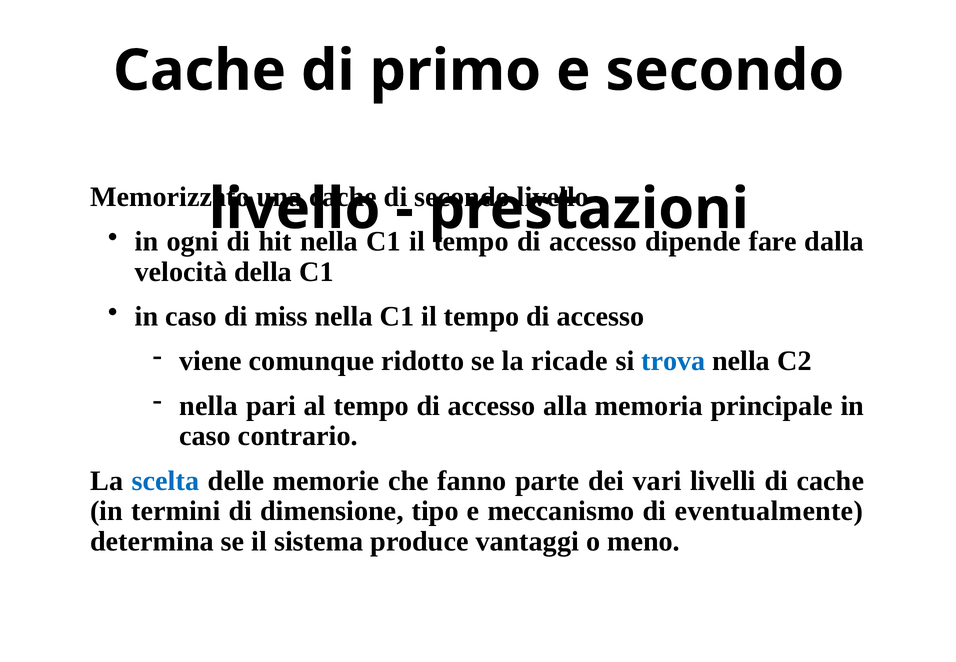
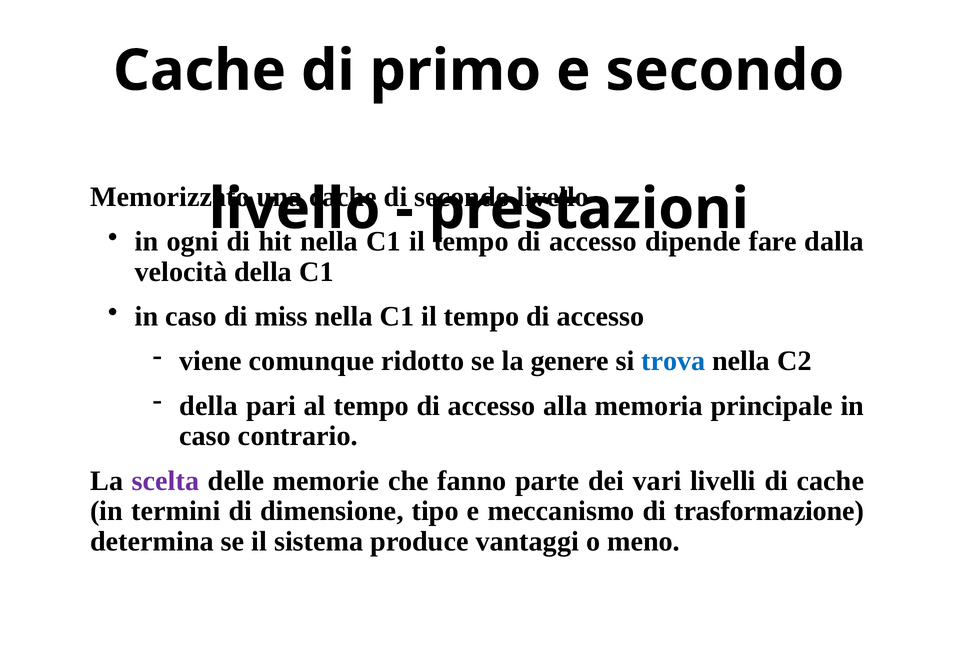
ricade: ricade -> genere (570, 361)
nella: nella -> della (209, 406)
scelta colour: blue -> purple (165, 481)
eventualmente: eventualmente -> trasformazione (769, 511)
